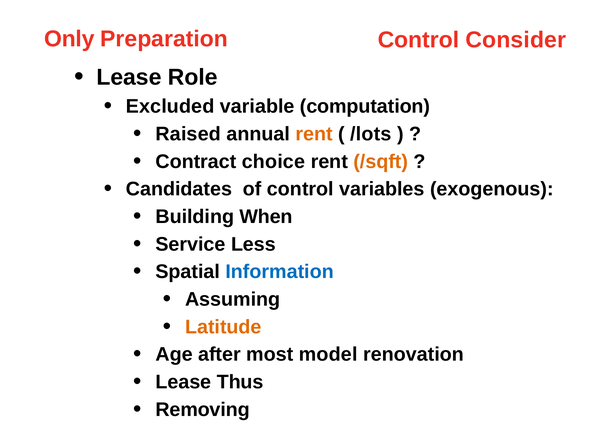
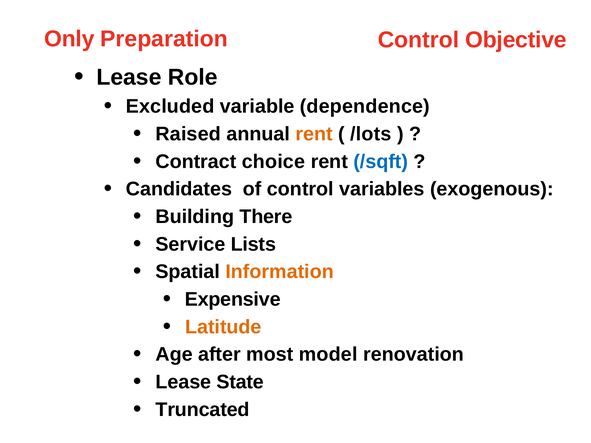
Consider: Consider -> Objective (516, 40)
computation: computation -> dependence (365, 106)
/sqft colour: orange -> blue (381, 162)
When: When -> There (266, 217)
Less: Less -> Lists (253, 244)
Information colour: blue -> orange (280, 272)
Assuming: Assuming -> Expensive (233, 299)
Thus: Thus -> State (240, 382)
Removing: Removing -> Truncated (203, 410)
